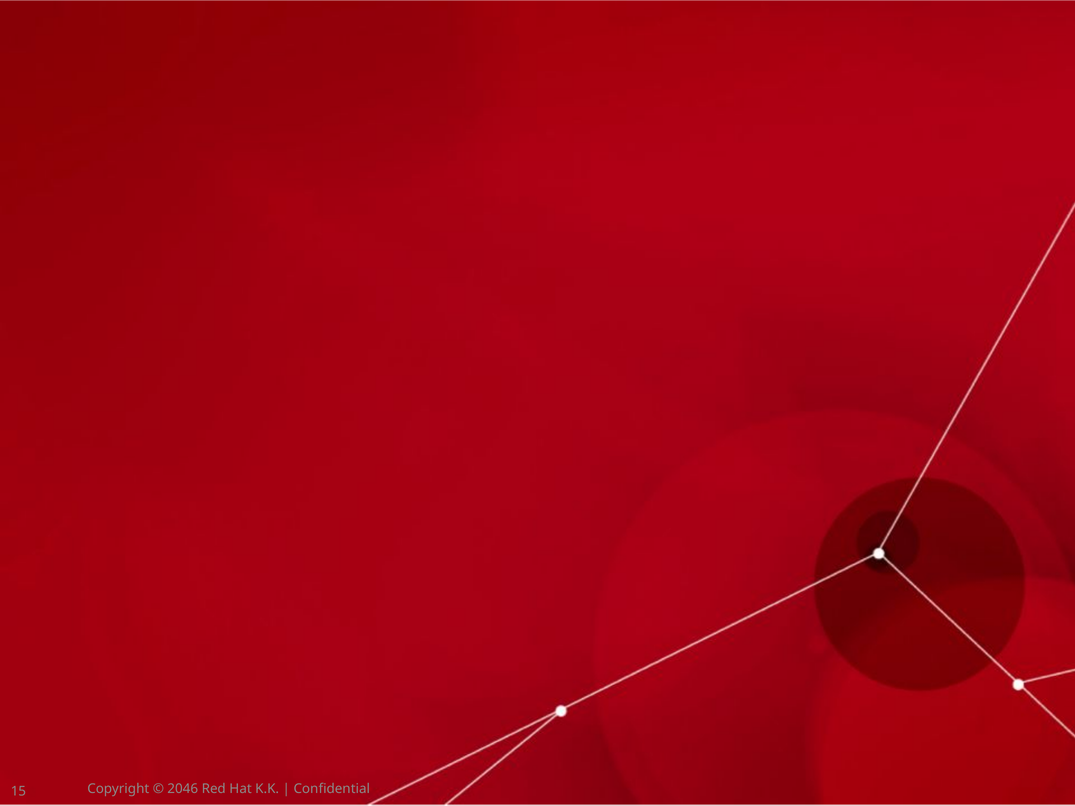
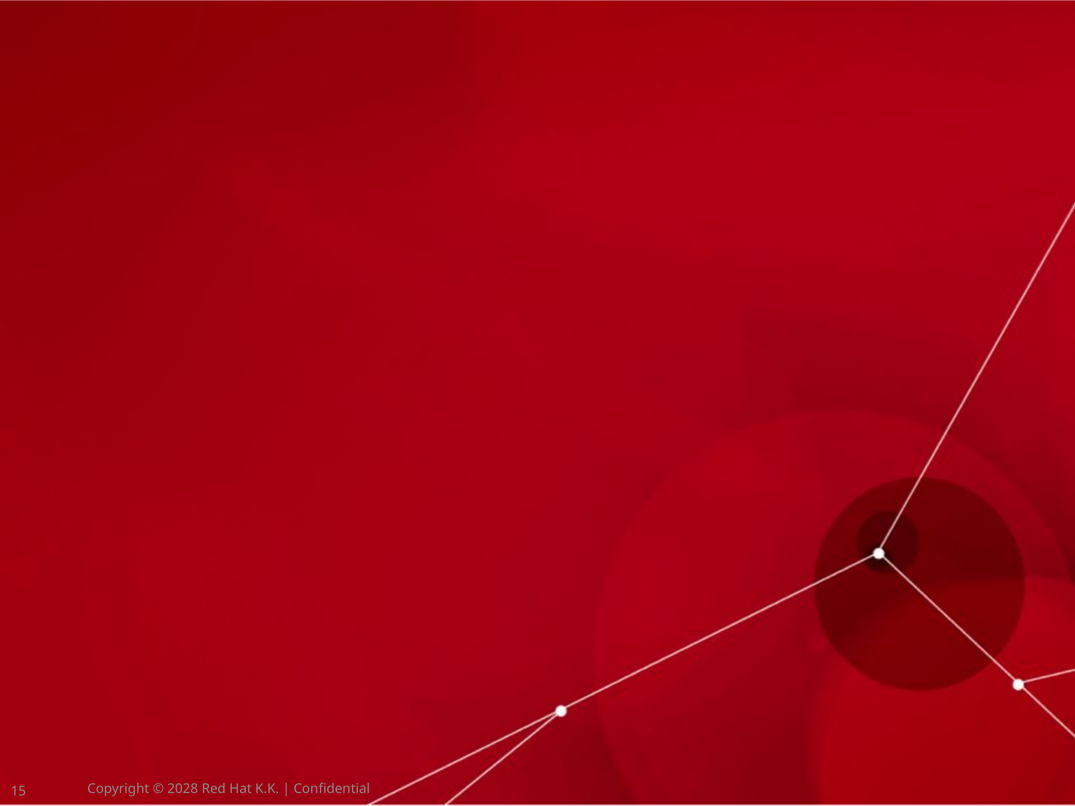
2046: 2046 -> 2028 (183, 789)
